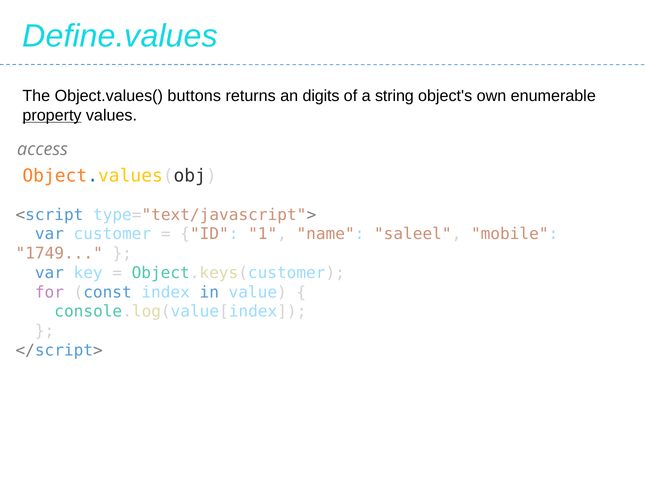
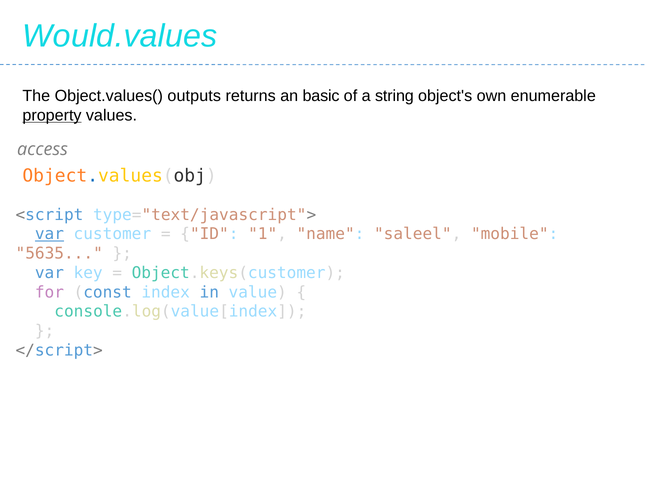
Define.values: Define.values -> Would.values (120, 36)
buttons: buttons -> outputs (194, 96)
digits: digits -> basic (321, 96)
var underline: none -> present (49, 234)
1749: 1749 -> 5635 (59, 253)
